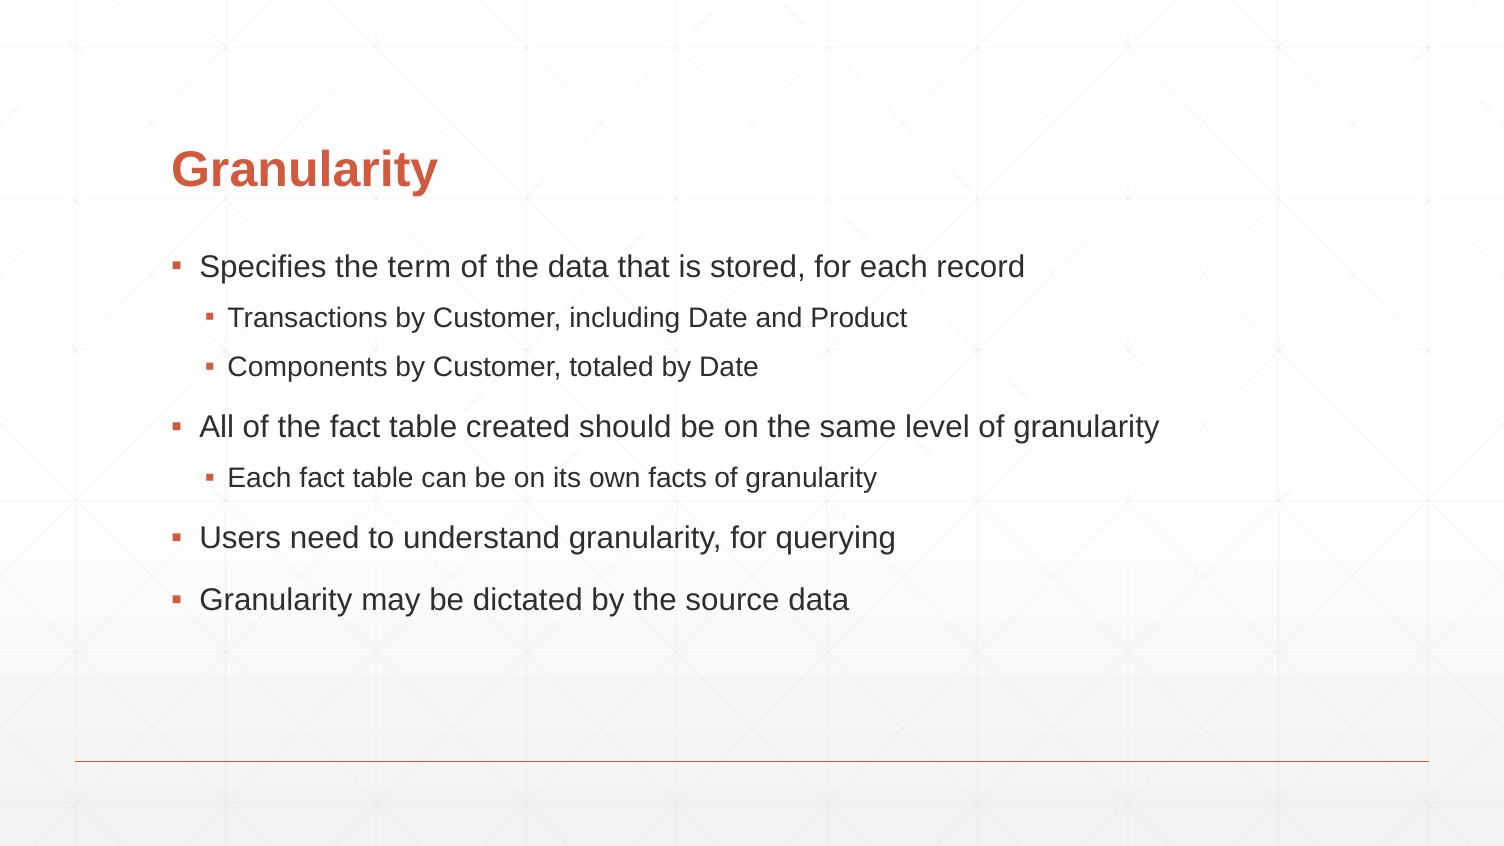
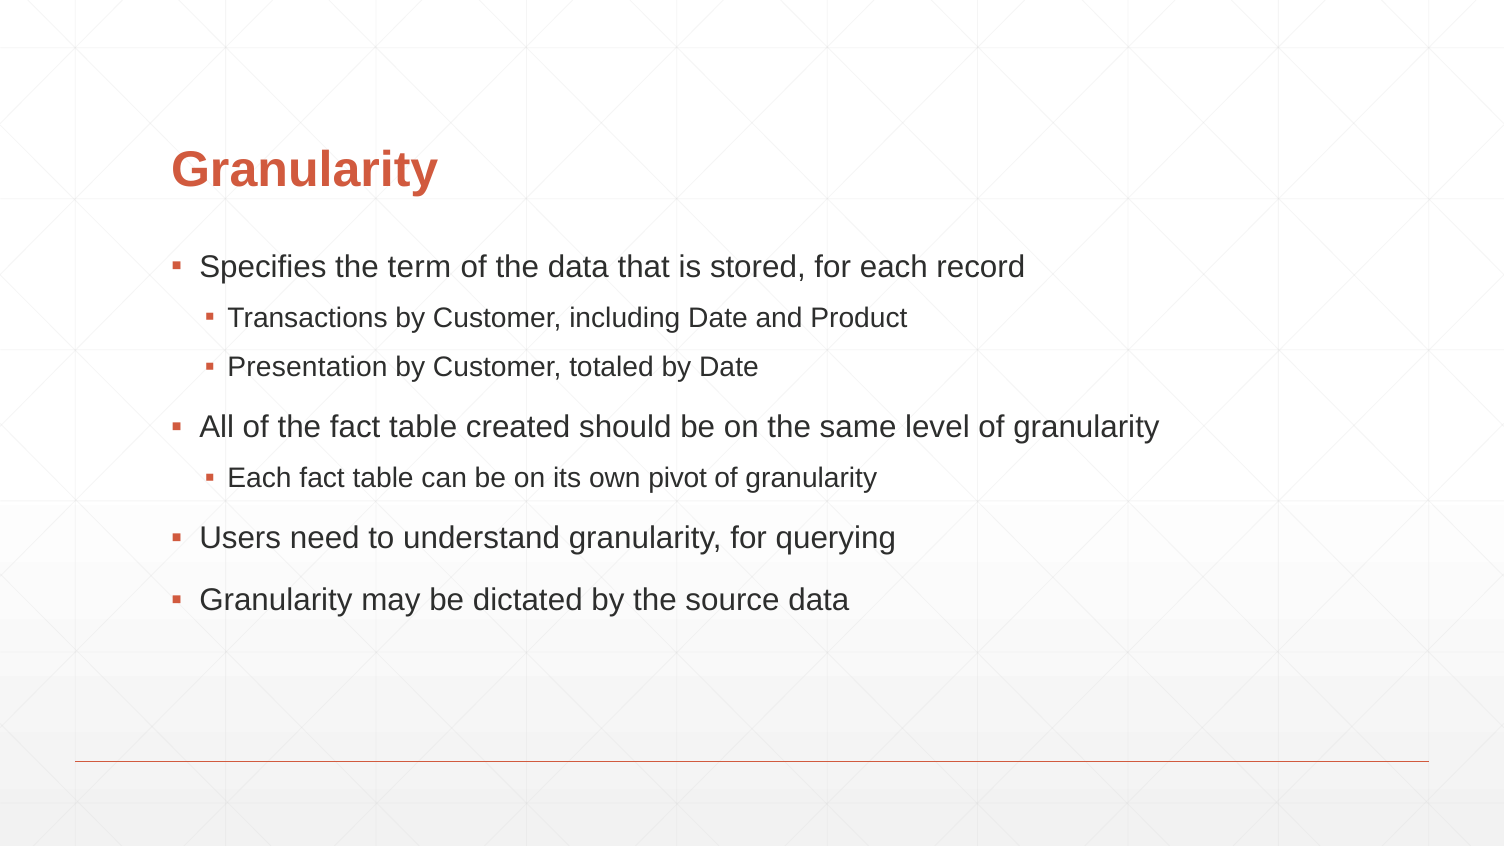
Components: Components -> Presentation (308, 367)
facts: facts -> pivot (678, 478)
